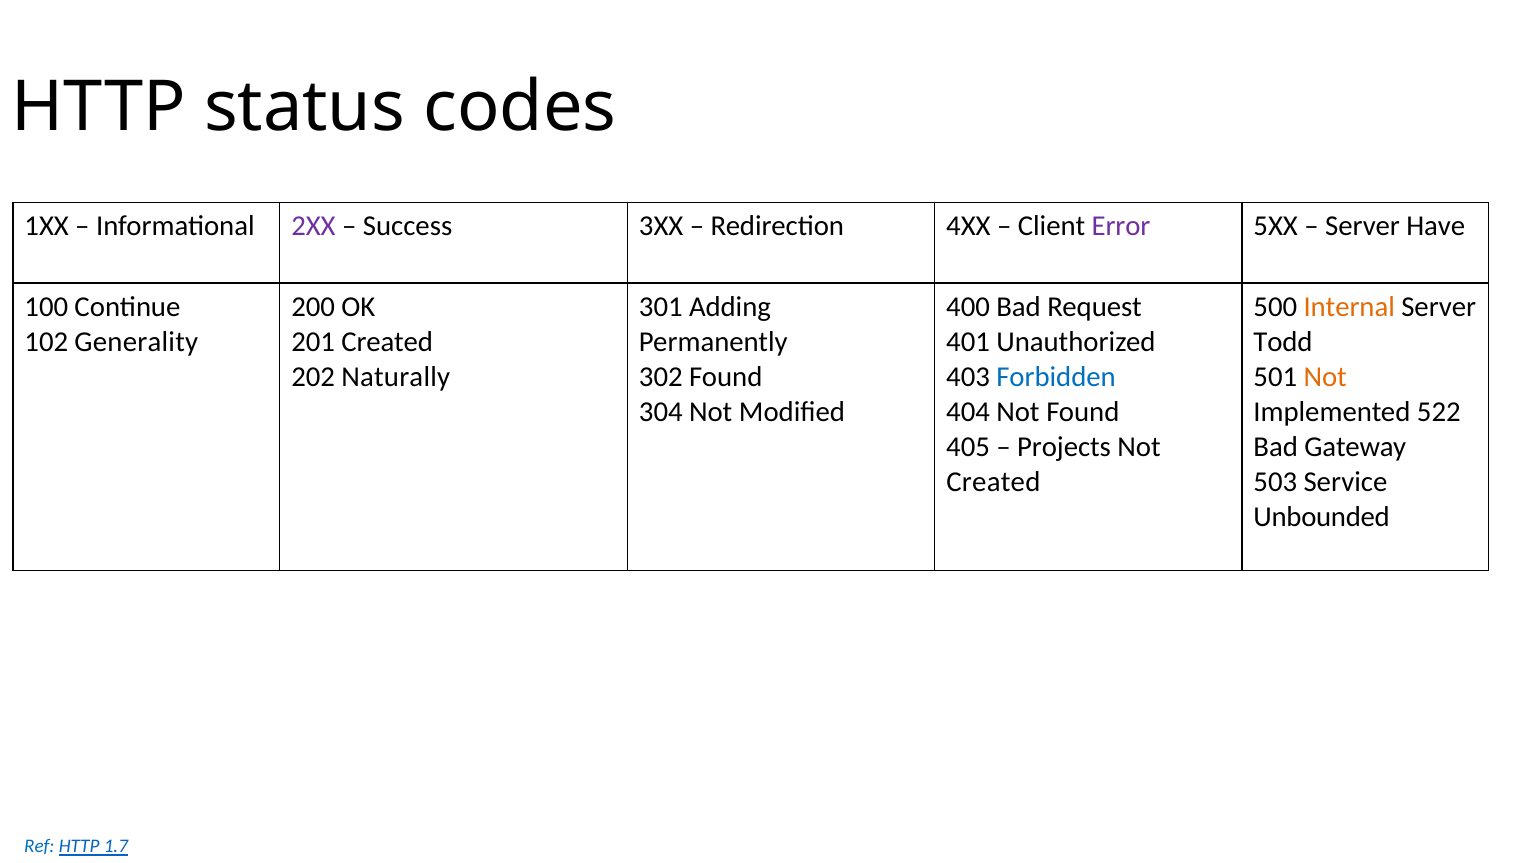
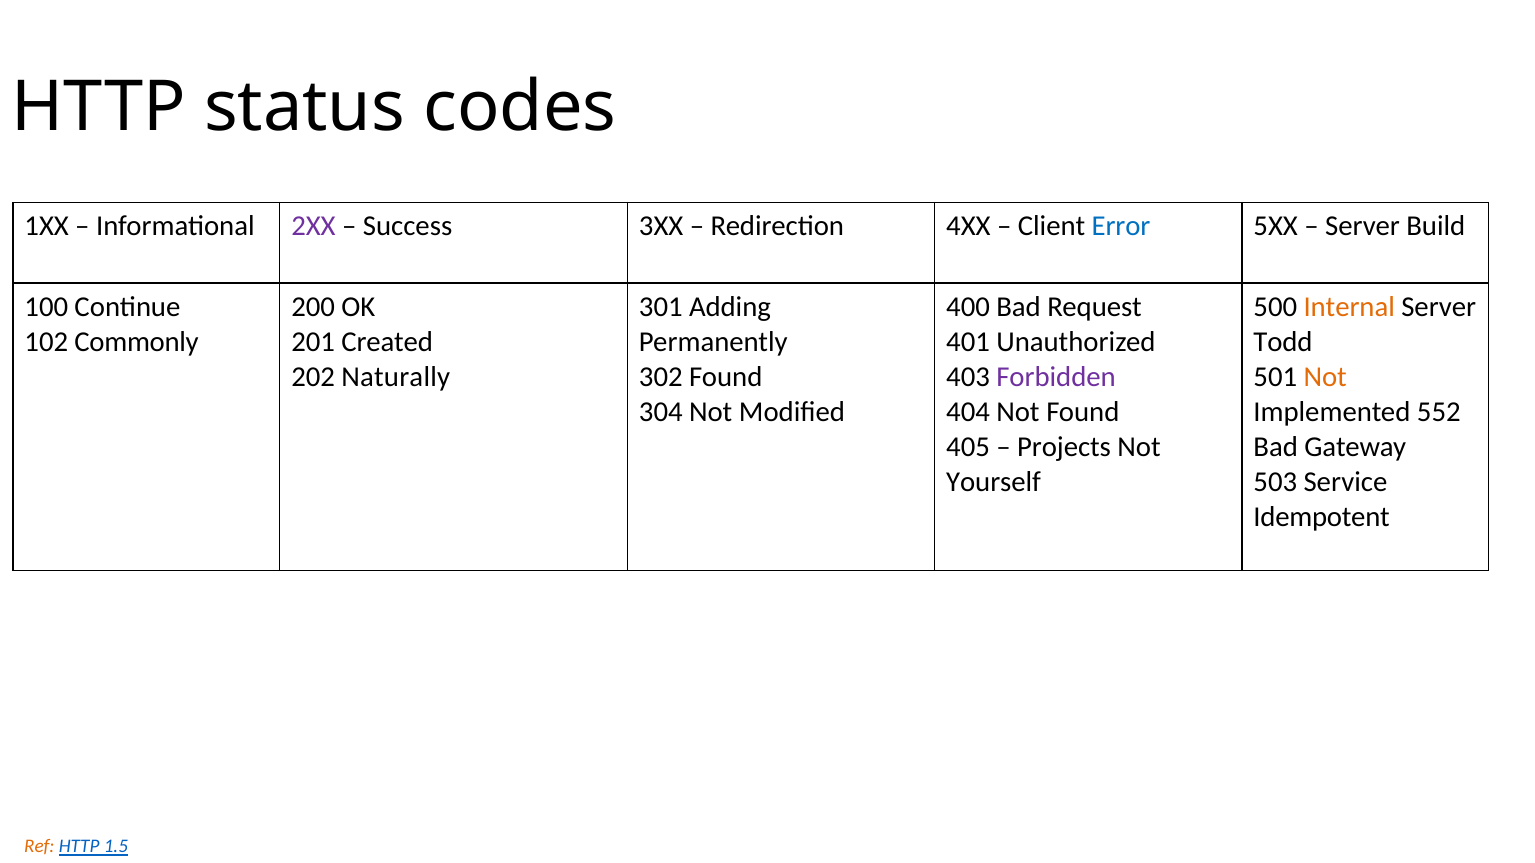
Error colour: purple -> blue (1121, 226)
Have: Have -> Build (1436, 226)
Generality: Generality -> Commonly (137, 342)
Forbidden colour: blue -> purple (1056, 377)
522: 522 -> 552 (1439, 412)
Created: Created -> Yourself (994, 482)
Unbounded: Unbounded -> Idempotent (1322, 518)
Ref colour: blue -> orange (39, 847)
1.7: 1.7 -> 1.5 (116, 847)
